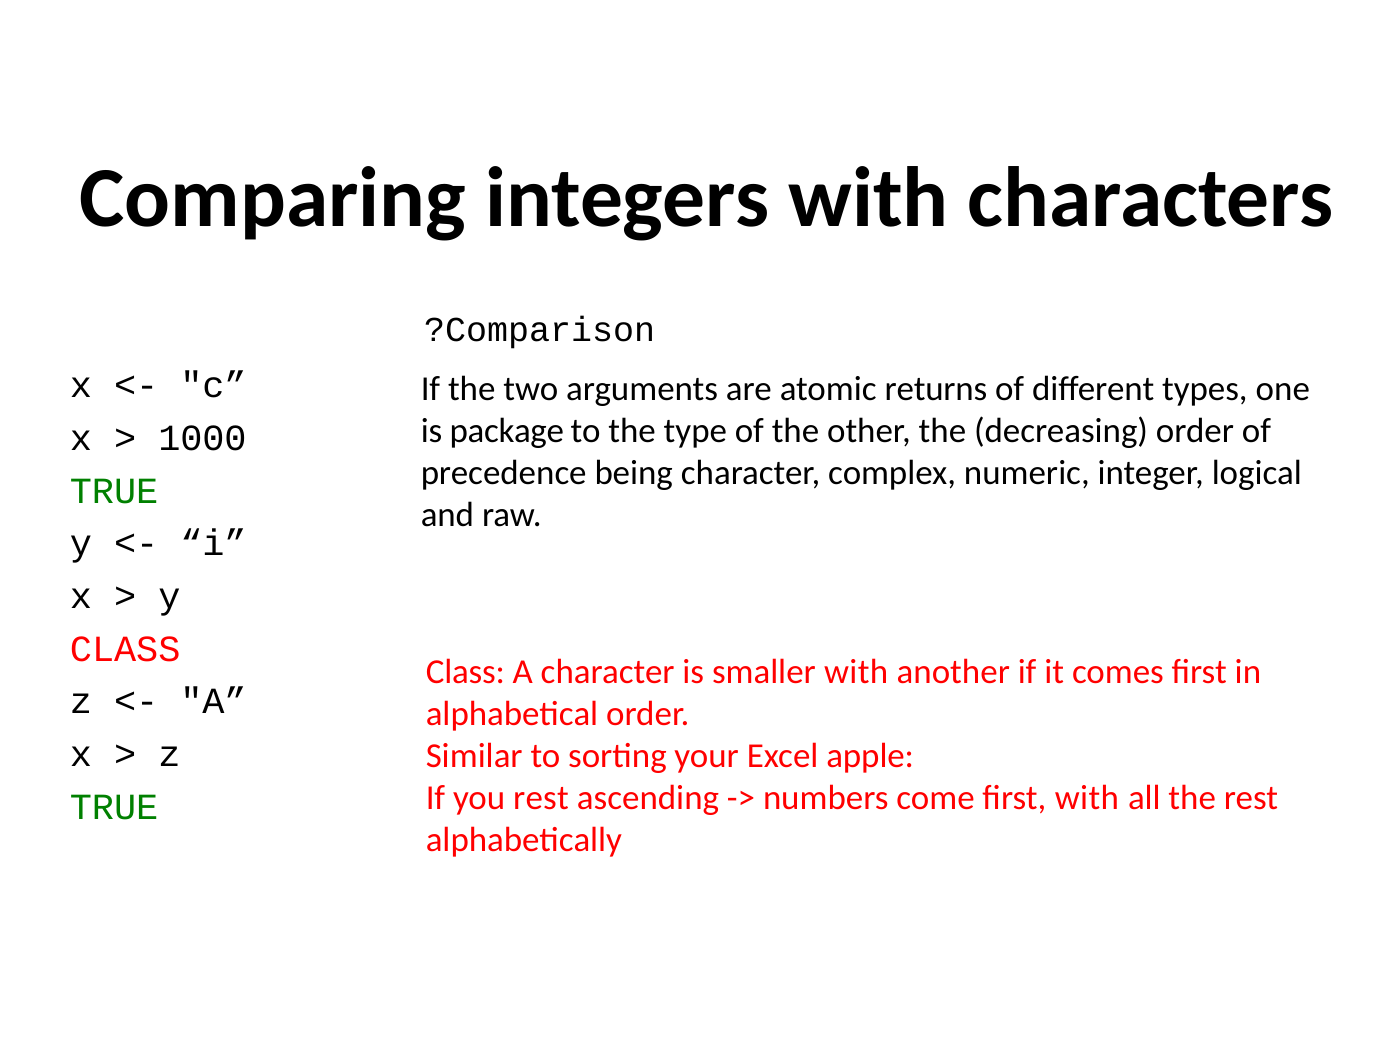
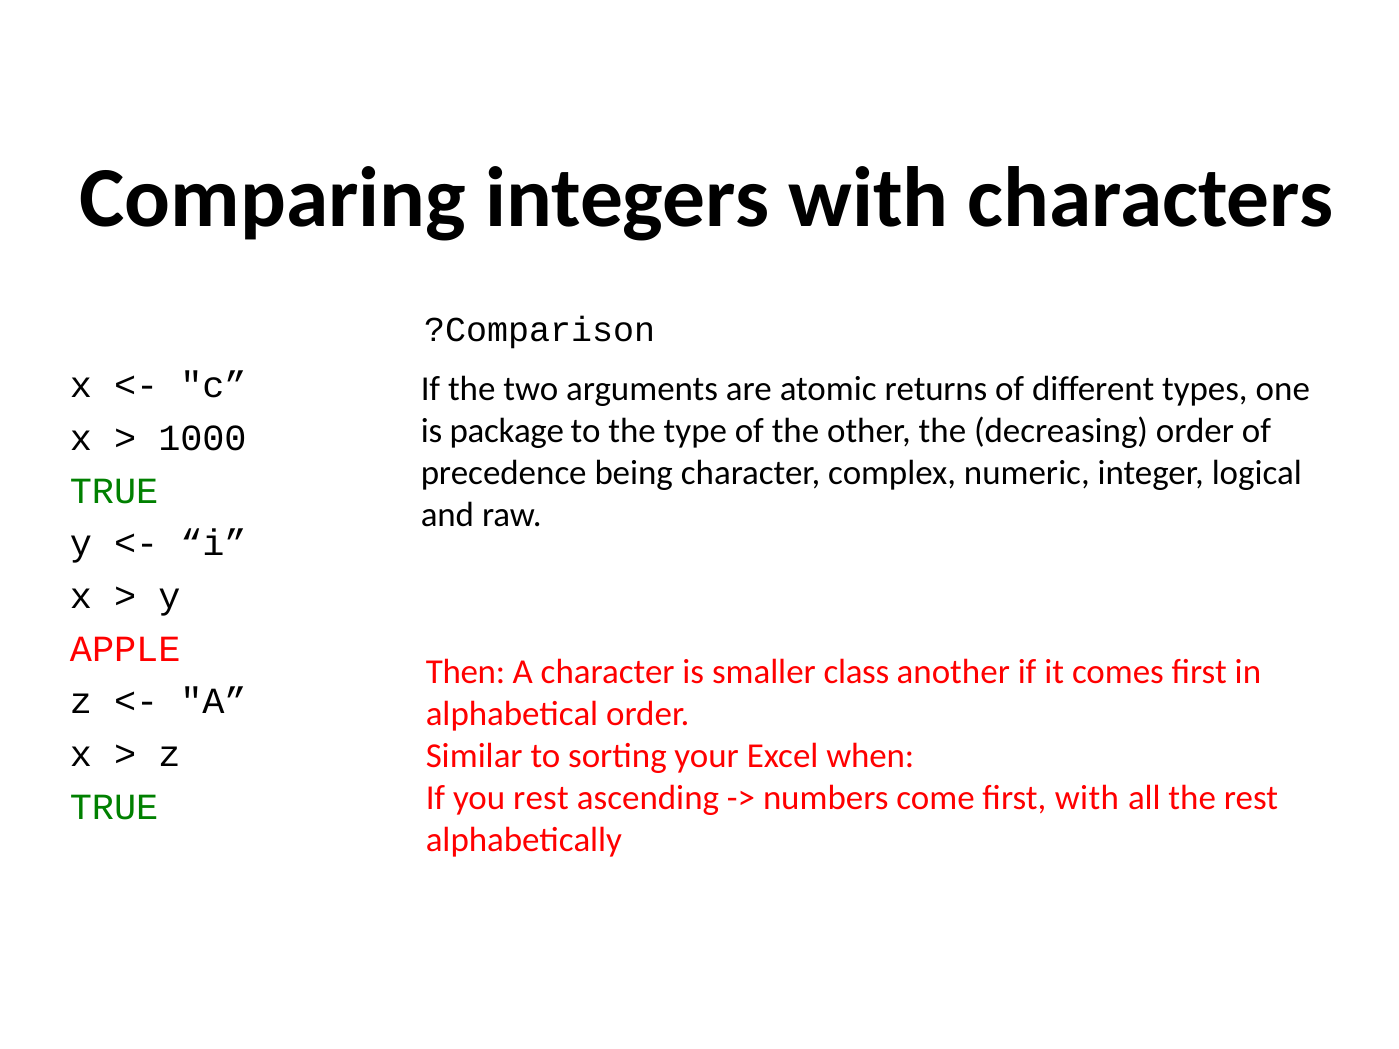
CLASS: CLASS -> APPLE (125, 649)
Class: Class -> Then (465, 672)
smaller with: with -> class (856, 672)
apple: apple -> when (870, 756)
